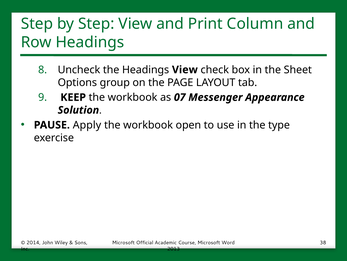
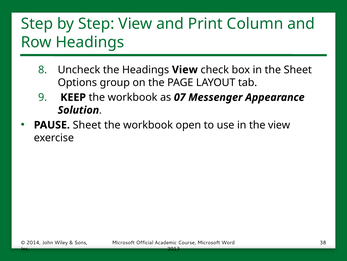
PAUSE Apply: Apply -> Sheet (87, 125)
the type: type -> view (279, 125)
